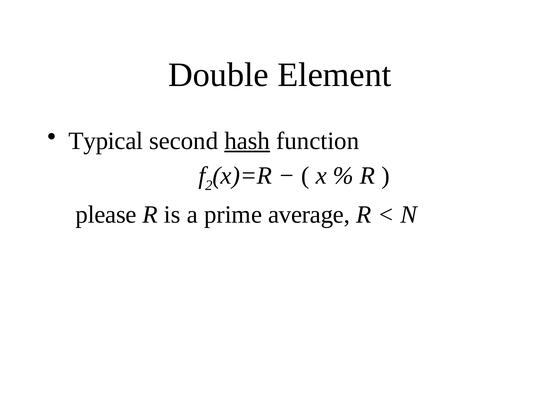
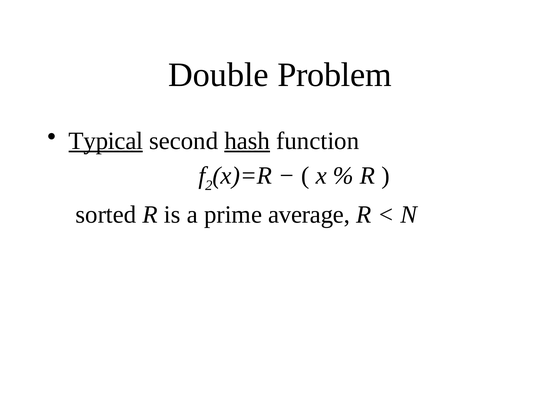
Element: Element -> Problem (335, 75)
Typical underline: none -> present (106, 141)
please: please -> sorted (106, 215)
